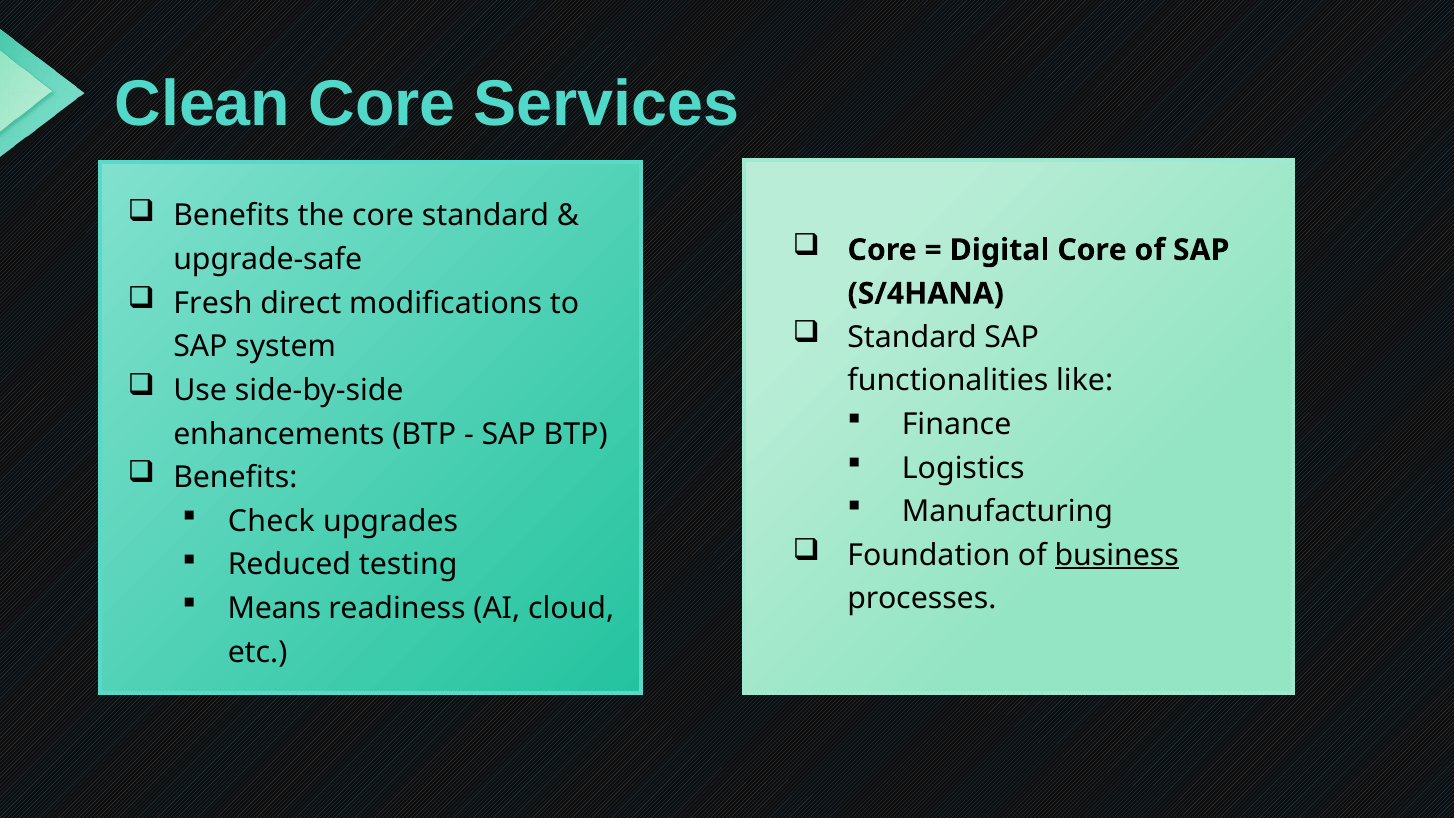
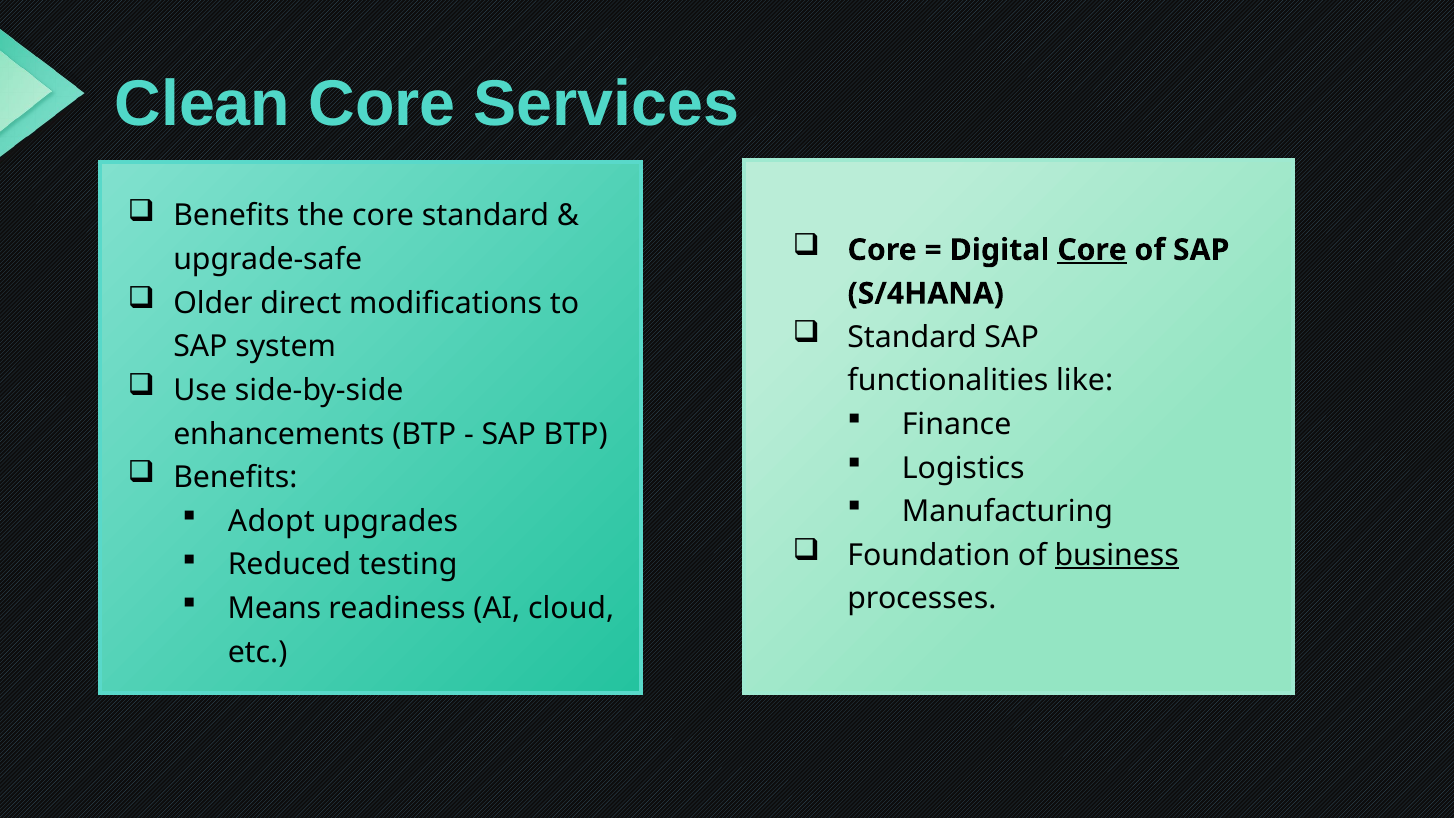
Core underline: none -> present (1092, 250)
Fresh: Fresh -> Older (213, 303)
Check: Check -> Adopt (271, 521)
